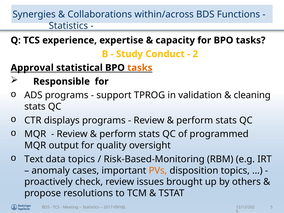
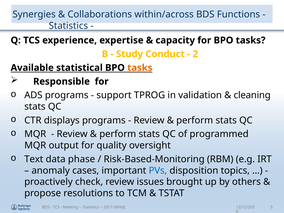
Approval: Approval -> Available (32, 68)
data topics: topics -> phase (82, 159)
PVs colour: orange -> blue (158, 170)
